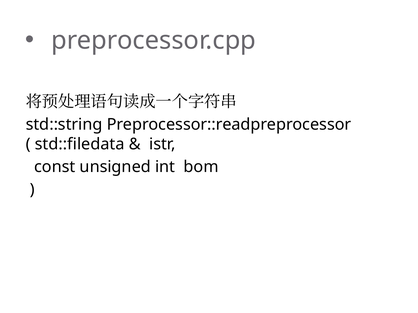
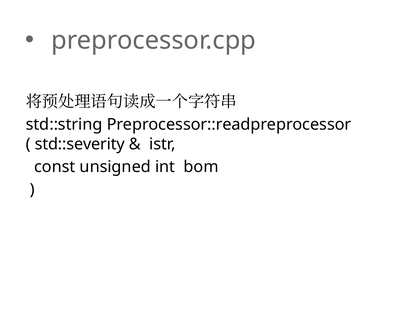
std::filedata: std::filedata -> std::severity (80, 144)
